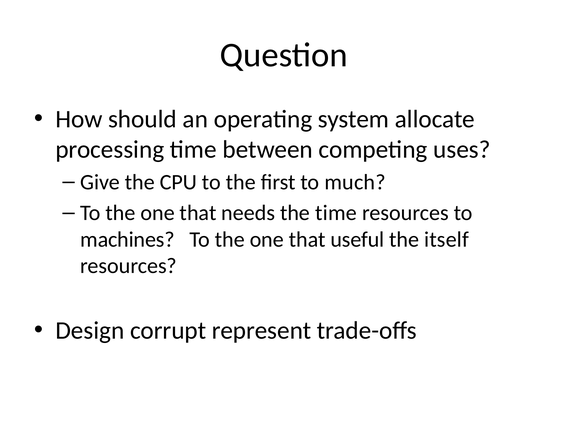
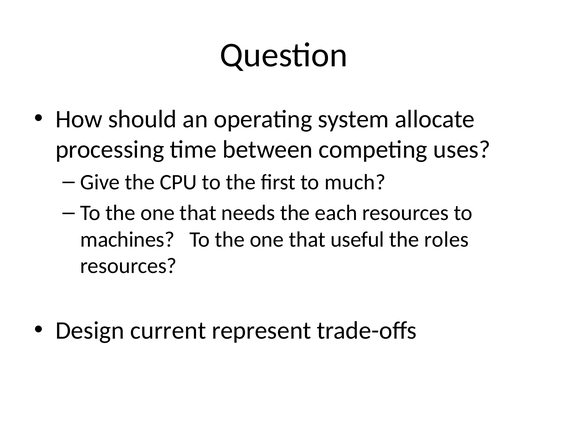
the time: time -> each (336, 213)
itself: itself -> roles (446, 239)
corrupt: corrupt -> current (168, 330)
